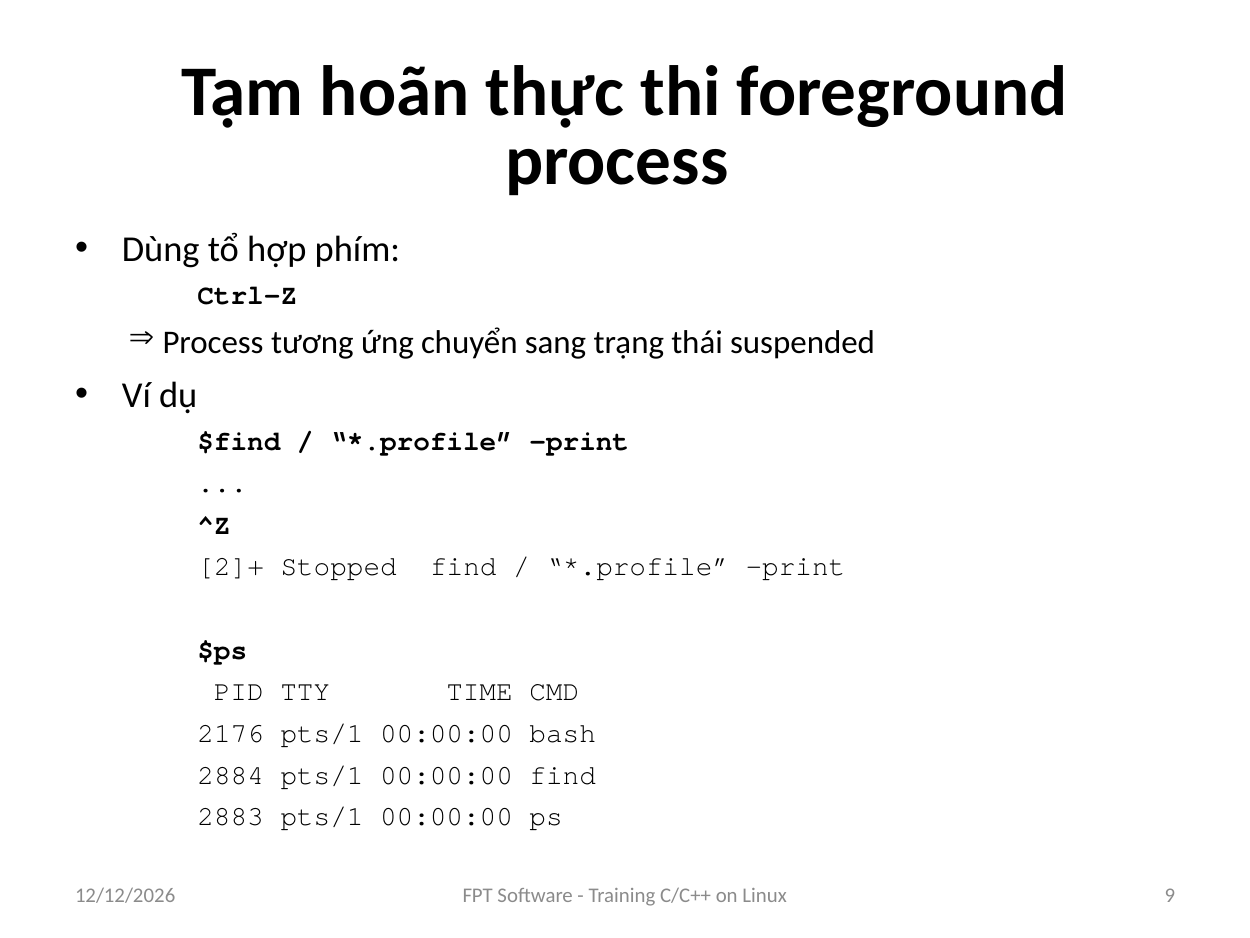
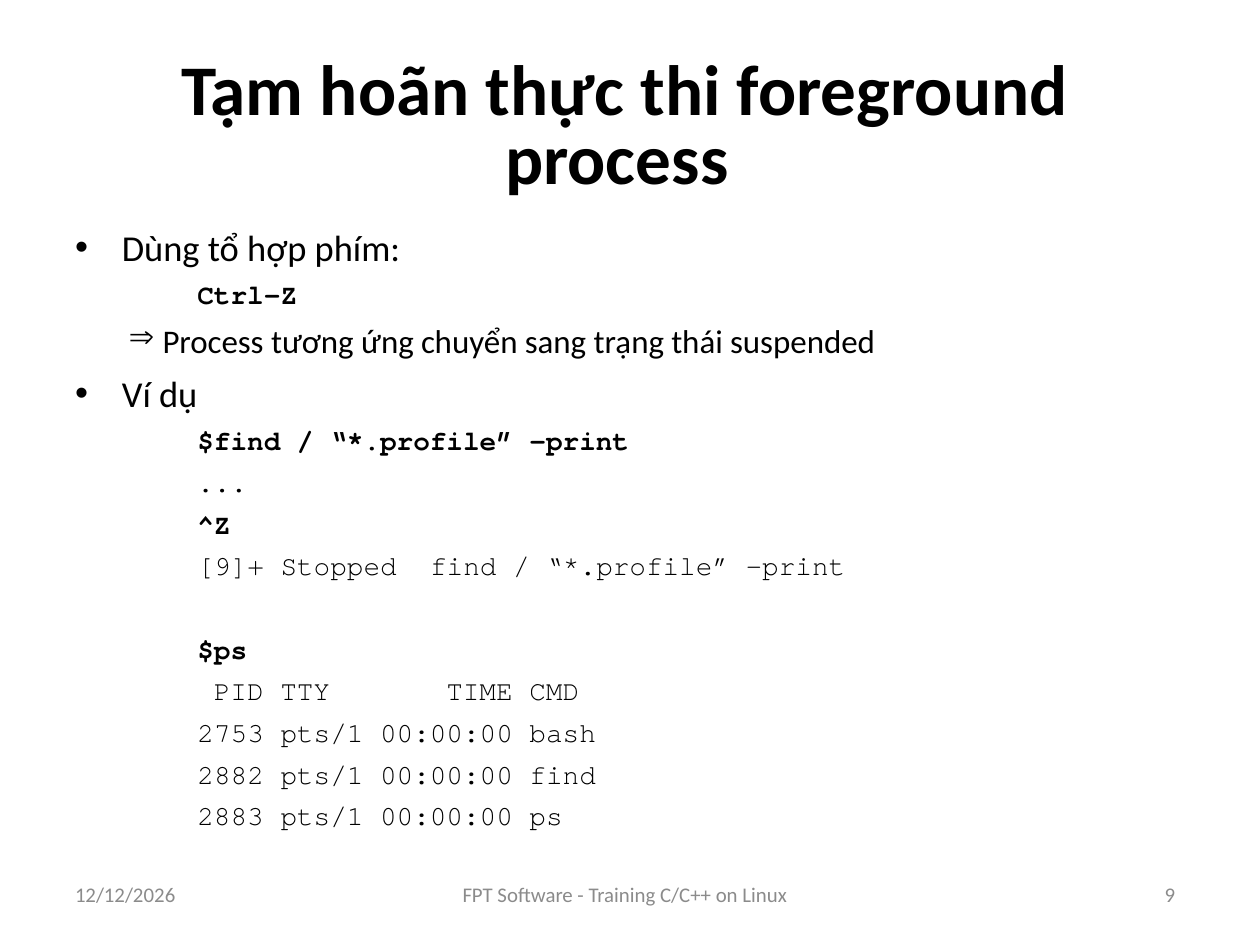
2]+: 2]+ -> 9]+ (231, 566)
2176: 2176 -> 2753 (231, 733)
2884: 2884 -> 2882 (231, 775)
